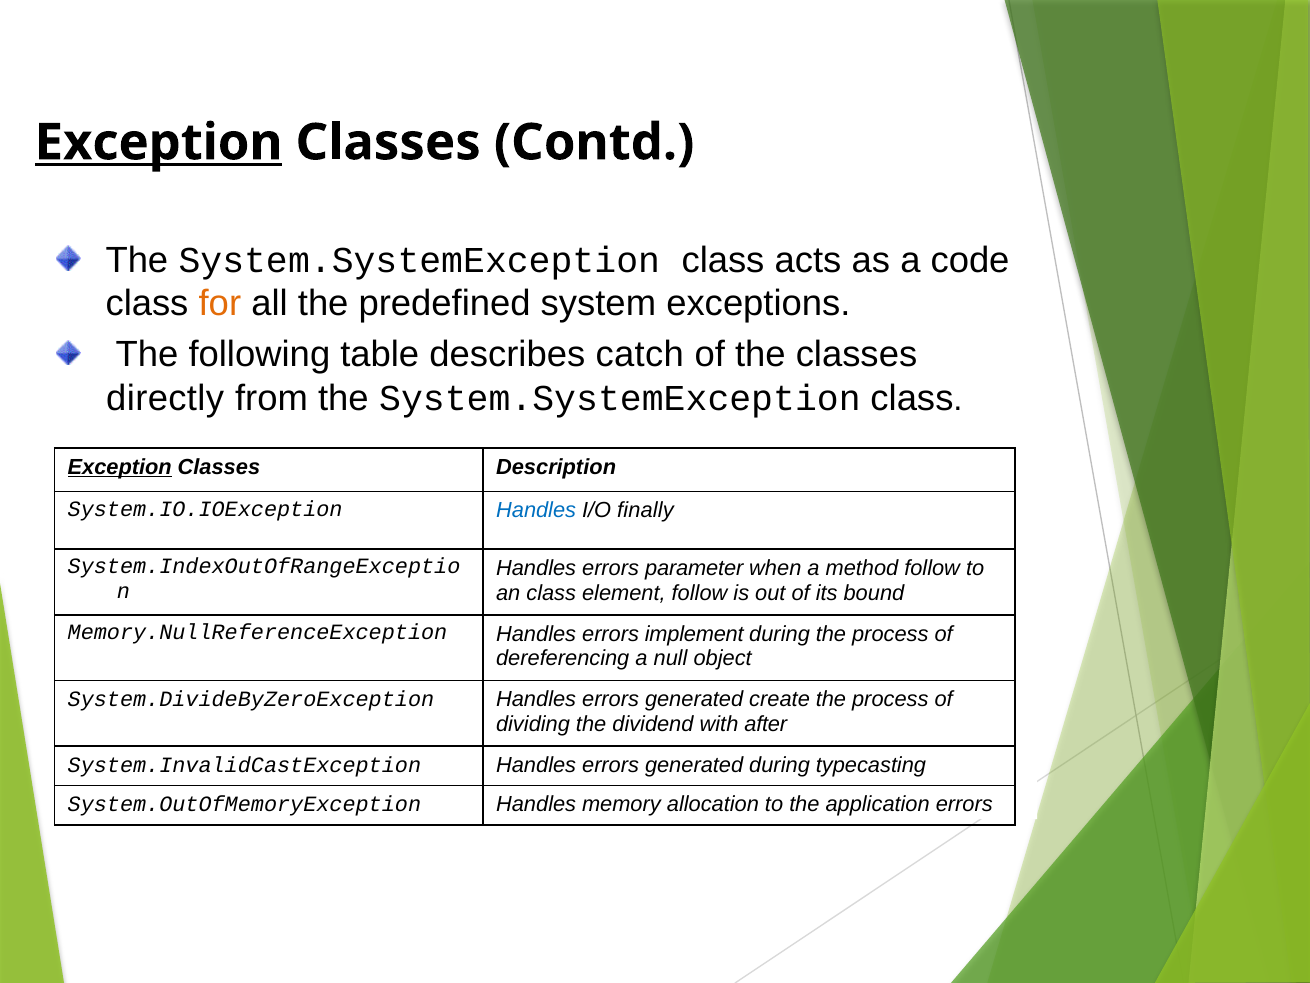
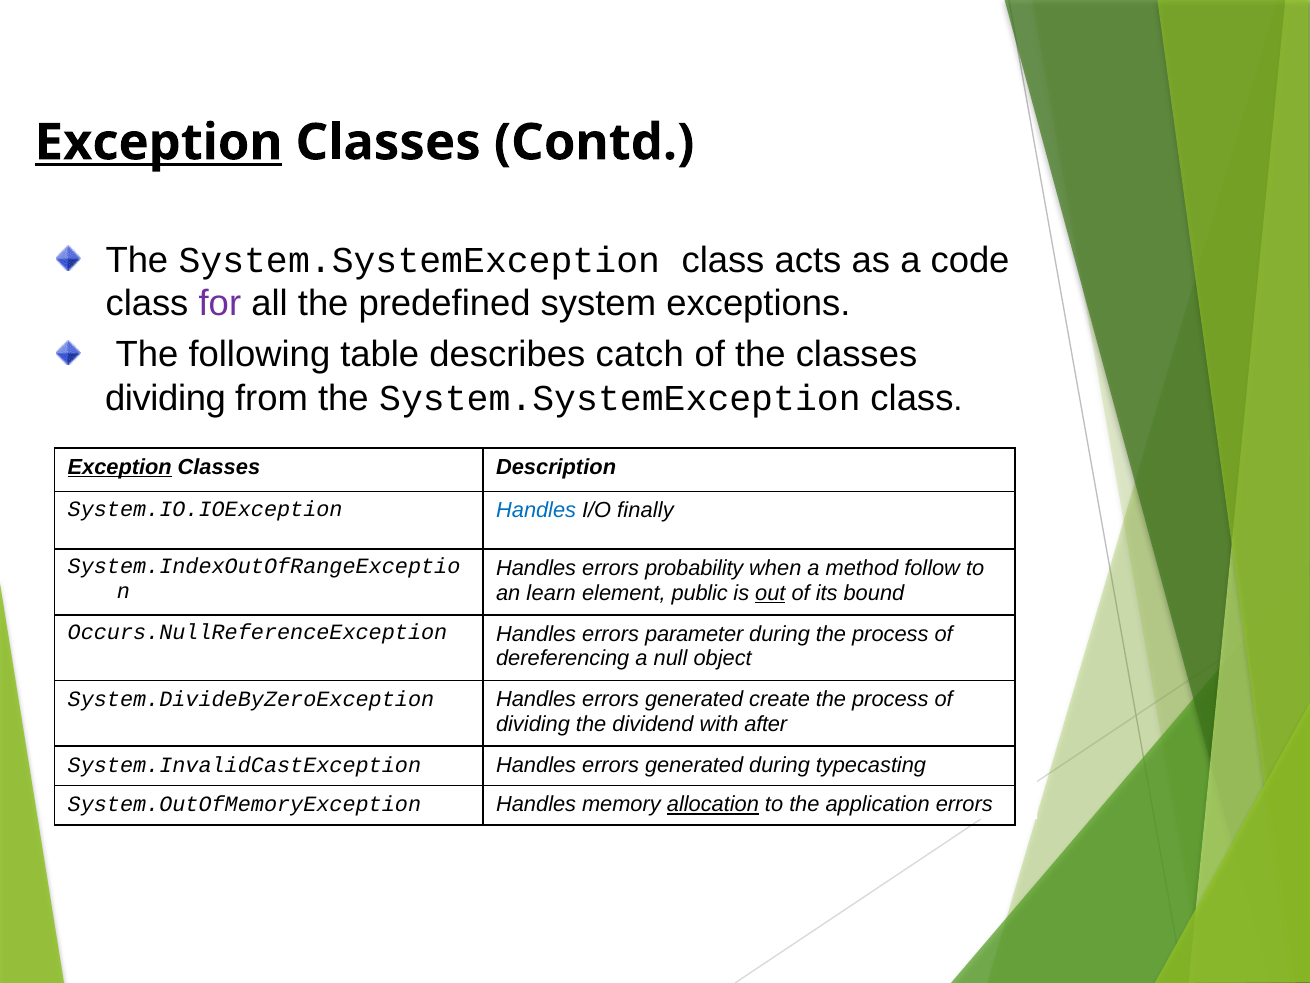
for colour: orange -> purple (220, 304)
directly: directly -> dividing (165, 398)
parameter: parameter -> probability (694, 568)
an class: class -> learn (551, 593)
element follow: follow -> public (700, 593)
out underline: none -> present (770, 593)
Memory.NullReferenceException: Memory.NullReferenceException -> Occurs.NullReferenceException (257, 632)
implement: implement -> parameter (694, 634)
allocation underline: none -> present (713, 804)
